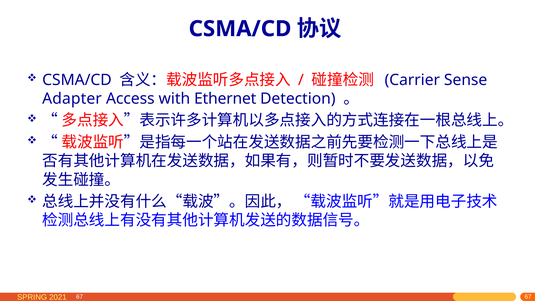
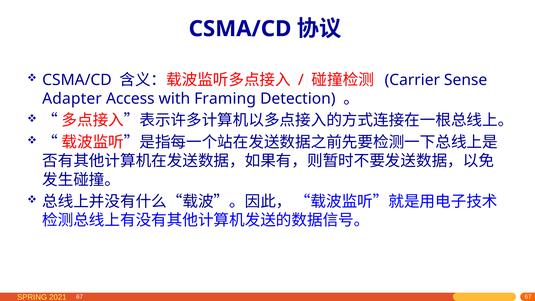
Ethernet: Ethernet -> Framing (225, 99)
